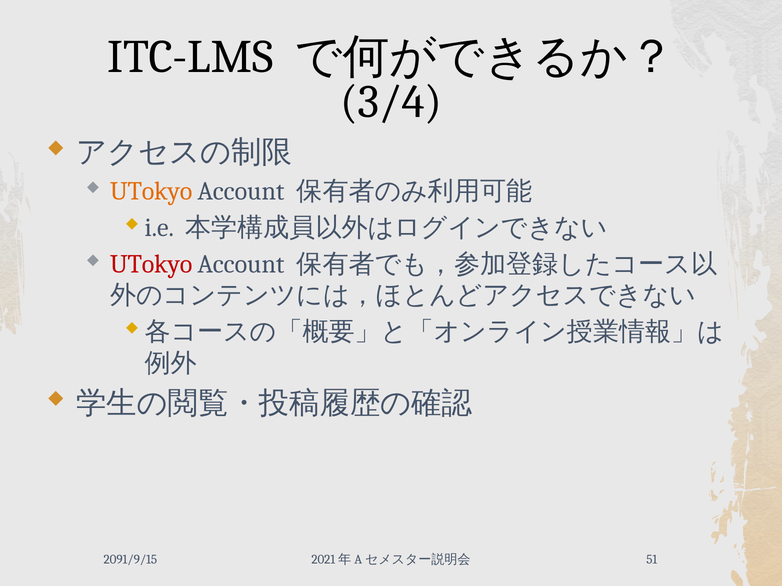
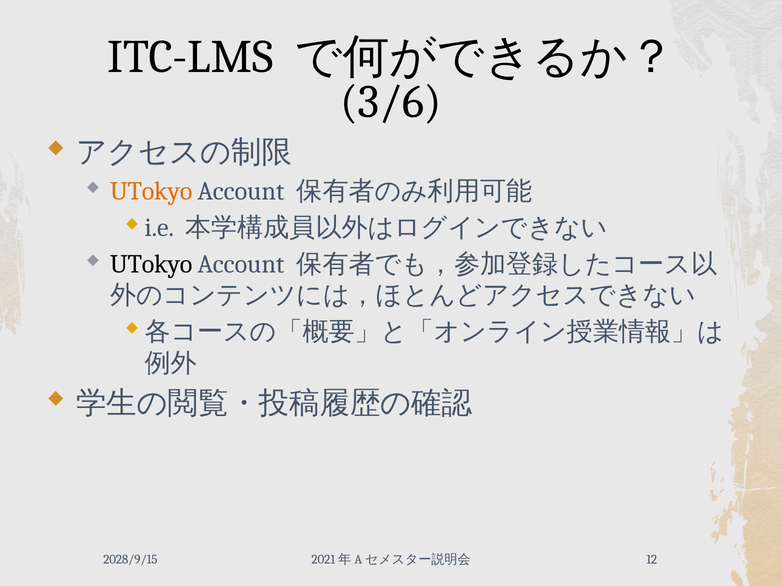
3/4: 3/4 -> 3/6 (391, 102)
UTokyo colour: red -> black (151, 264)
2091/9/15: 2091/9/15 -> 2028/9/15 (130, 560)
51: 51 -> 12 (652, 560)
